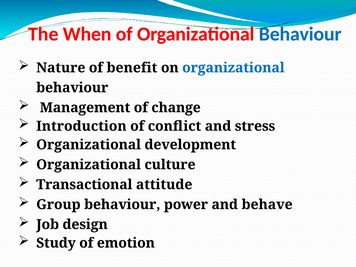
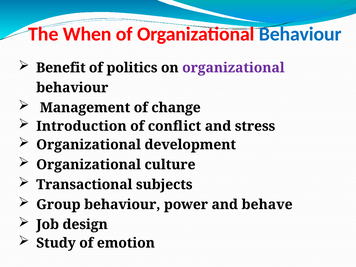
Nature: Nature -> Benefit (61, 68)
benefit: benefit -> politics (132, 68)
organizational colour: blue -> purple (233, 68)
attitude: attitude -> subjects (164, 185)
